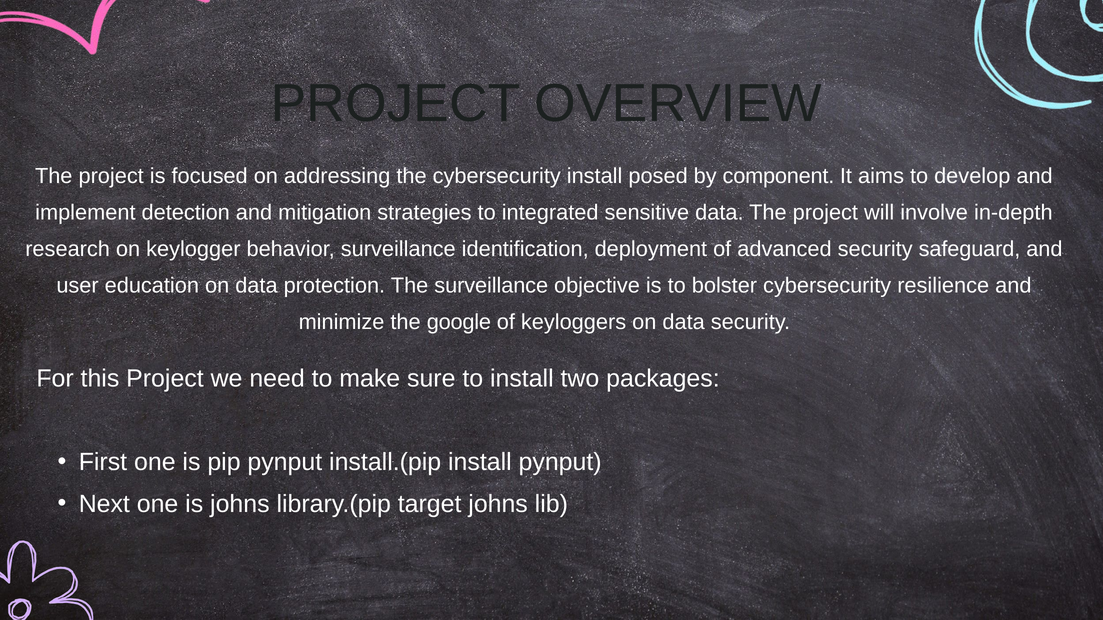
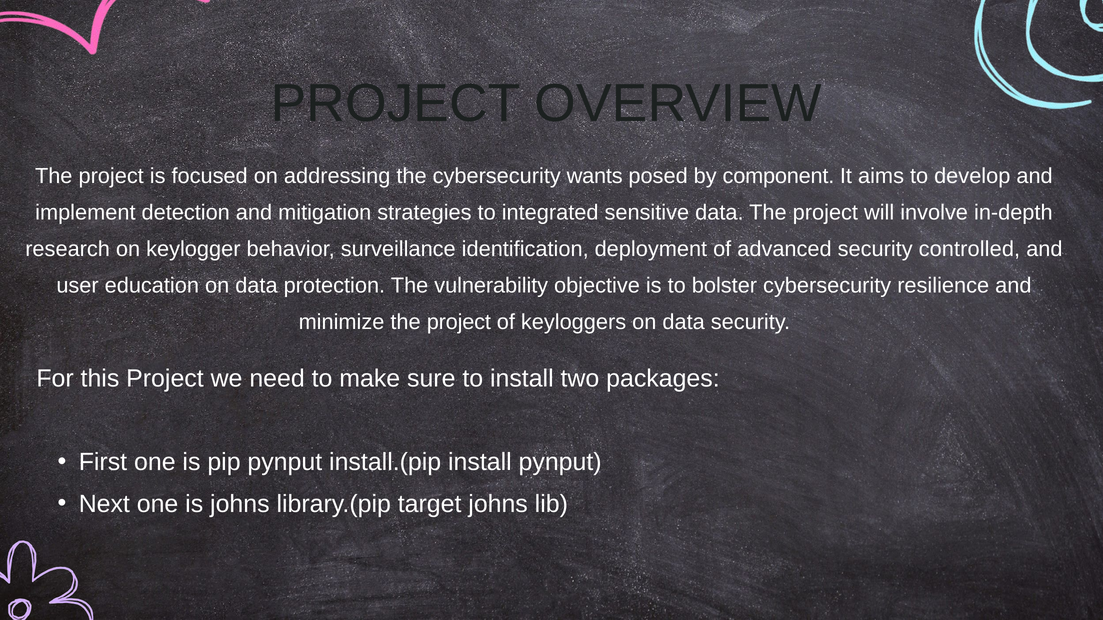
cybersecurity install: install -> wants (595, 176)
safeguard: safeguard -> controlled (969, 249)
The surveillance: surveillance -> vulnerability (491, 286)
minimize the google: google -> project (459, 322)
